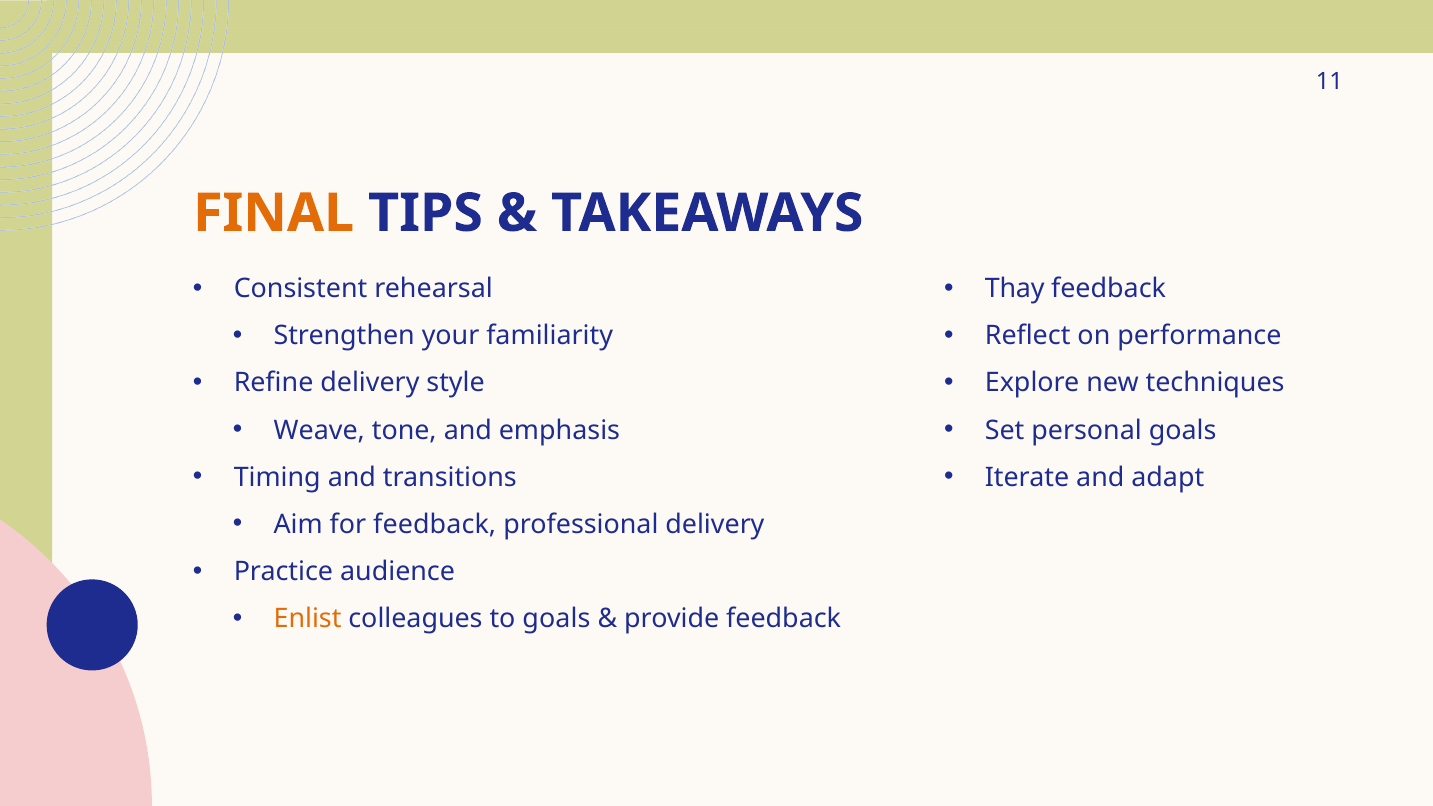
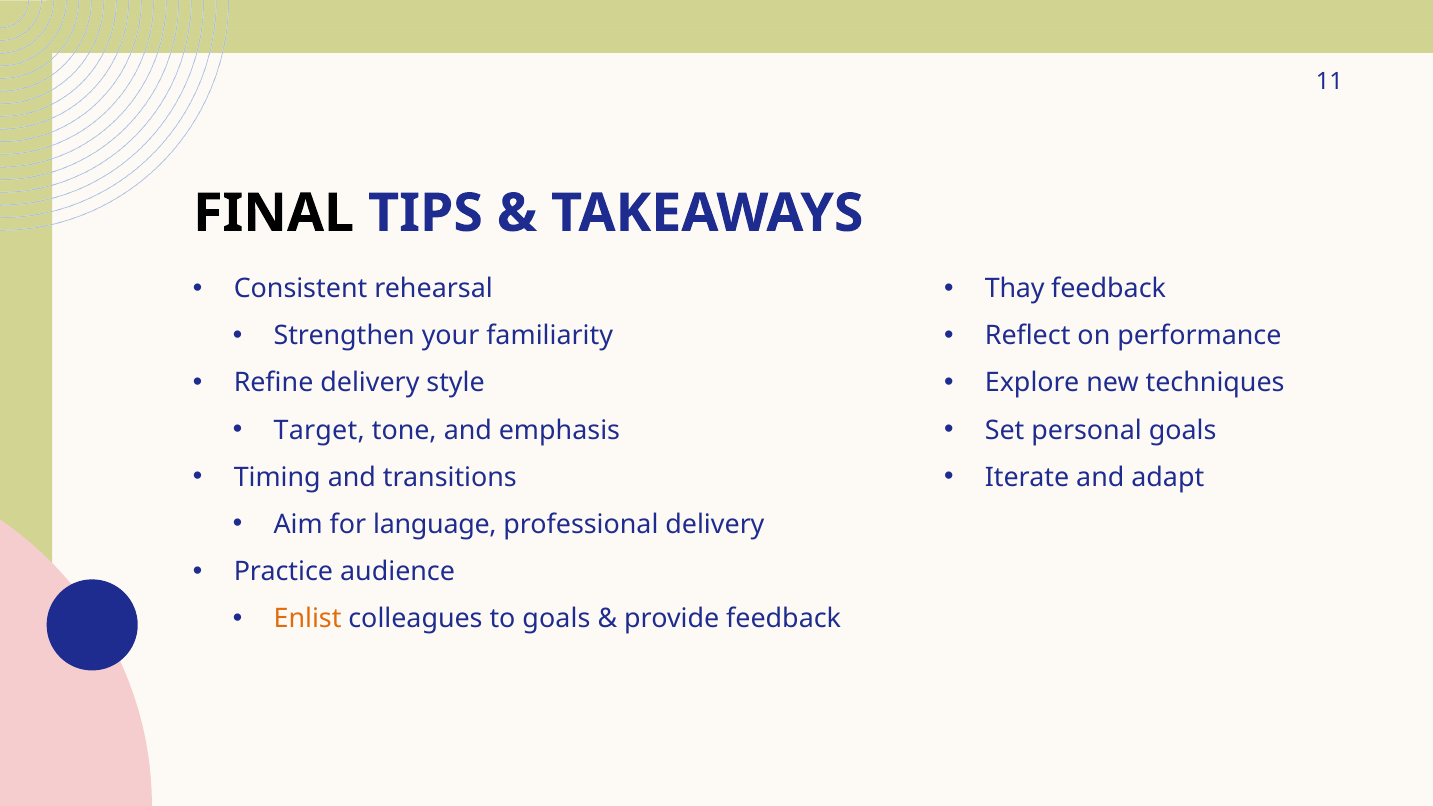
FINAL colour: orange -> black (274, 213)
Weave: Weave -> Target (319, 430)
for feedback: feedback -> language (435, 525)
